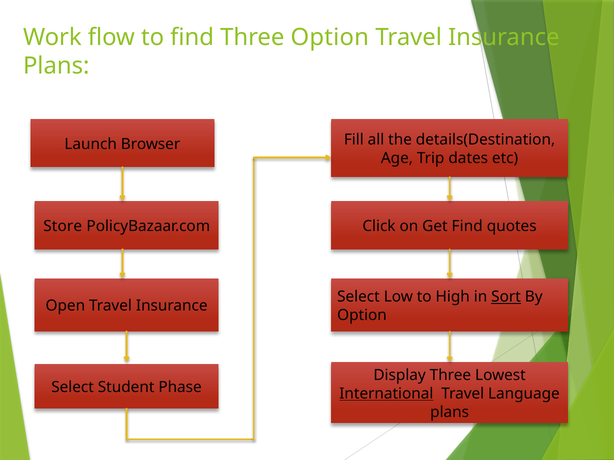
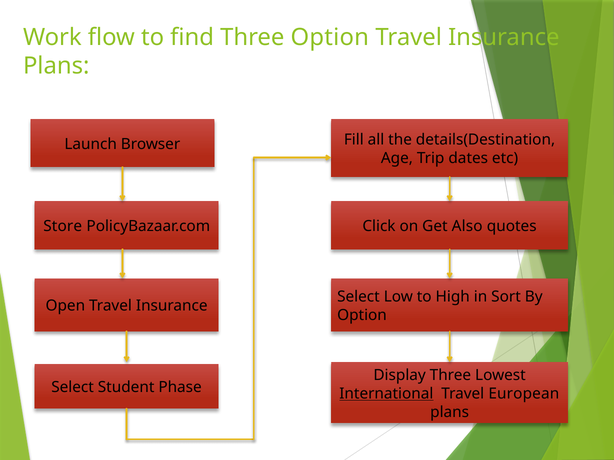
Get Find: Find -> Also (467, 226)
Sort underline: present -> none (506, 297)
Language: Language -> European (524, 394)
